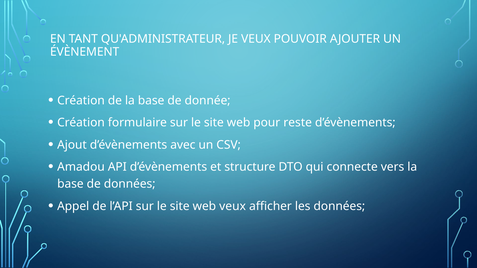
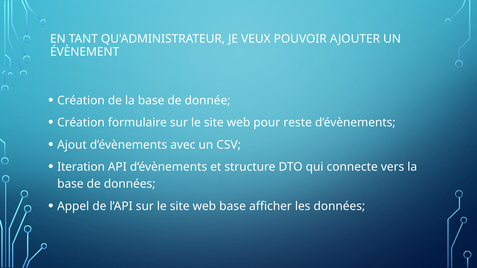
Amadou: Amadou -> Iteration (81, 167)
web veux: veux -> base (233, 206)
